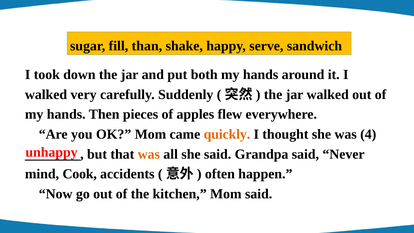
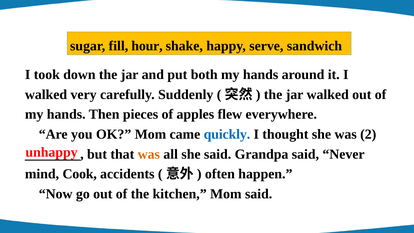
than: than -> hour (147, 46)
quickly colour: orange -> blue (227, 134)
4: 4 -> 2 (368, 134)
